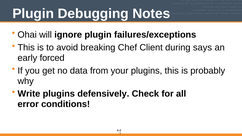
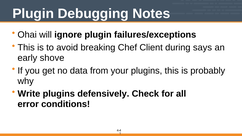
forced: forced -> shove (52, 58)
